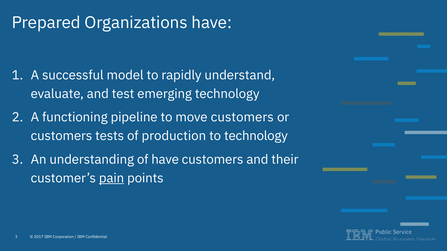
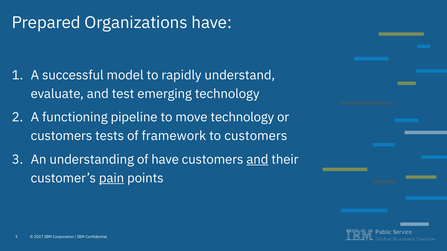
move customers: customers -> technology (242, 117)
production: production -> framework (174, 136)
to technology: technology -> customers (256, 136)
and underline: none -> present (257, 160)
